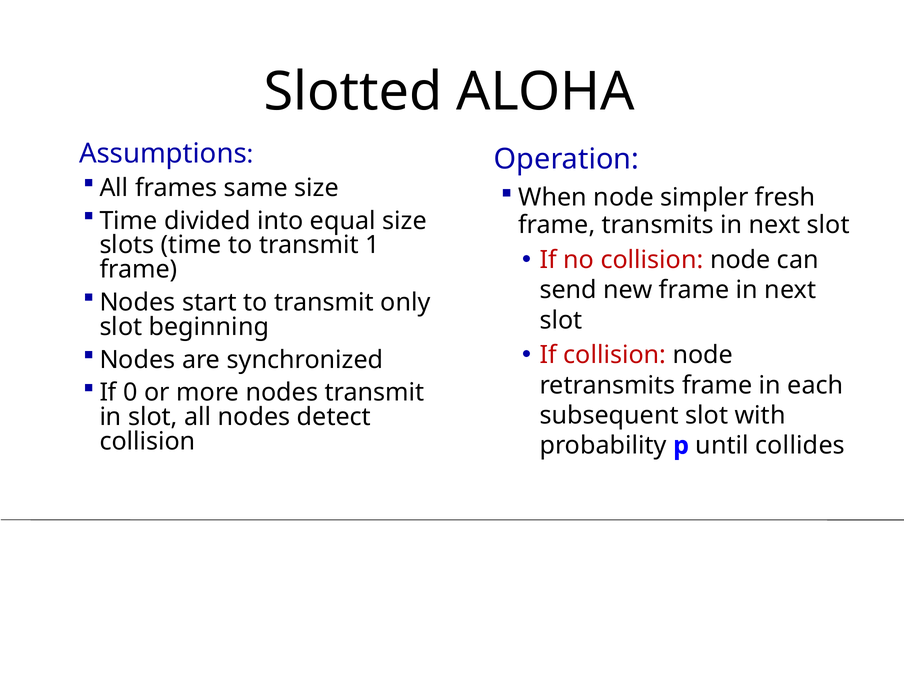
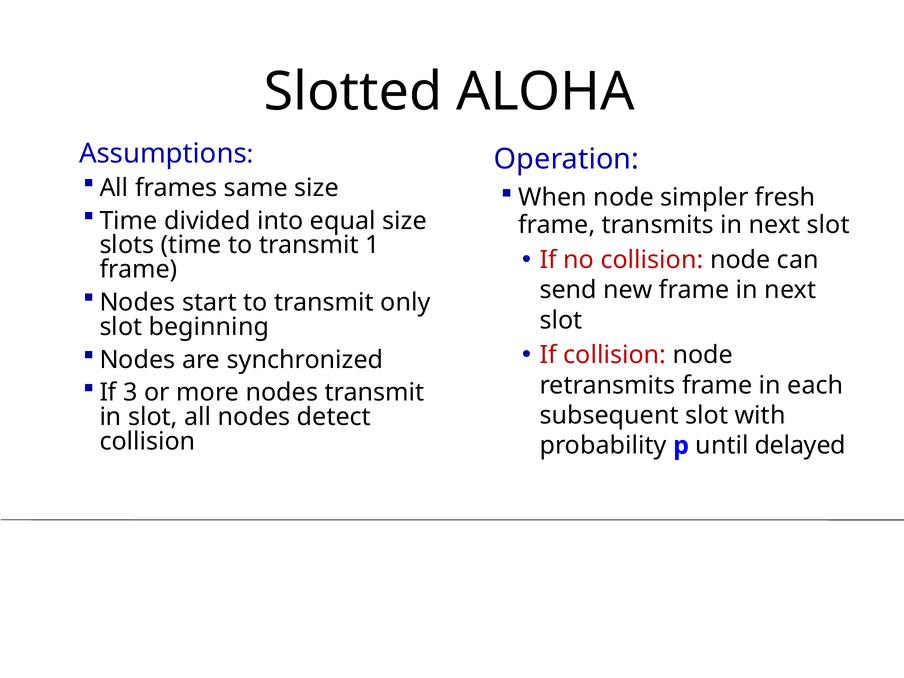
0: 0 -> 3 (130, 393)
collides: collides -> delayed (800, 446)
